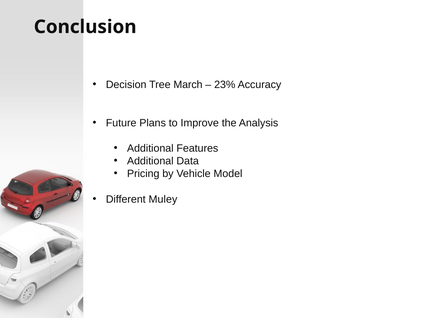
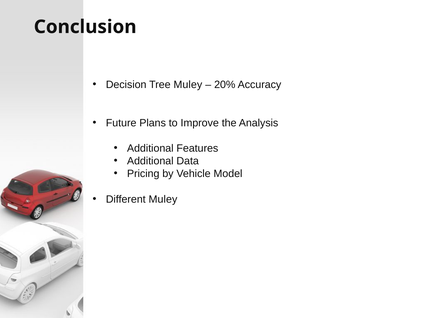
Tree March: March -> Muley (188, 85)
23%: 23% -> 20% (225, 85)
